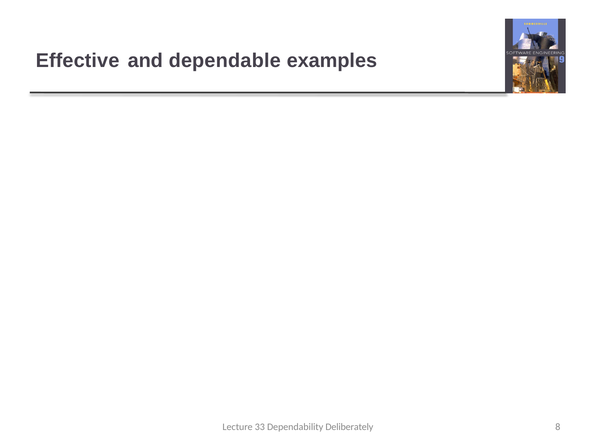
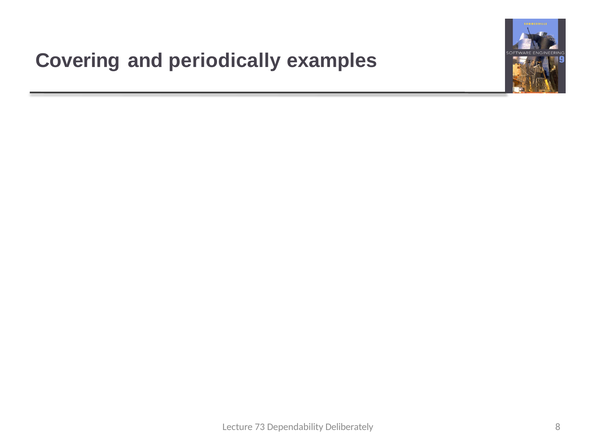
Effective: Effective -> Covering (78, 61)
dependable: dependable -> periodically (225, 61)
33: 33 -> 73 (260, 427)
